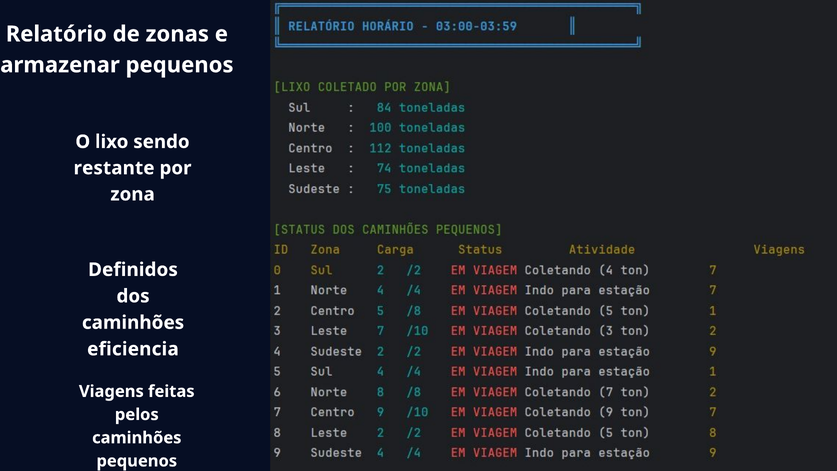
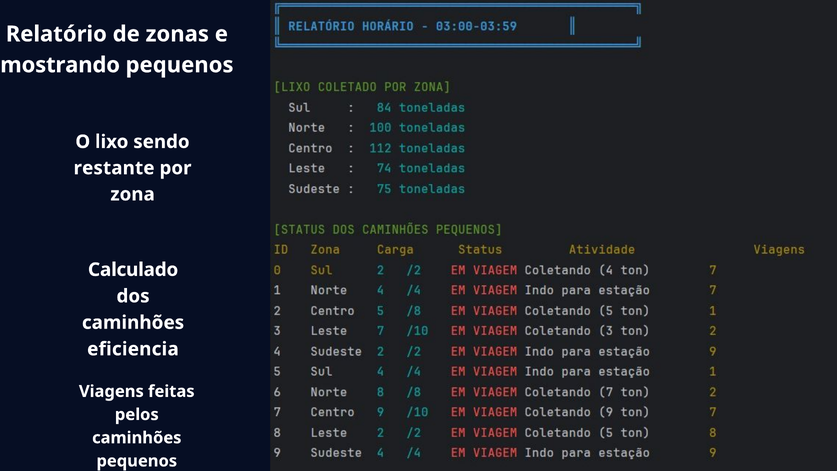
armazenar: armazenar -> mostrando (60, 65)
Definidos: Definidos -> Calculado (133, 270)
